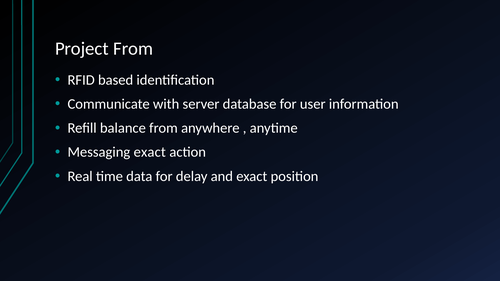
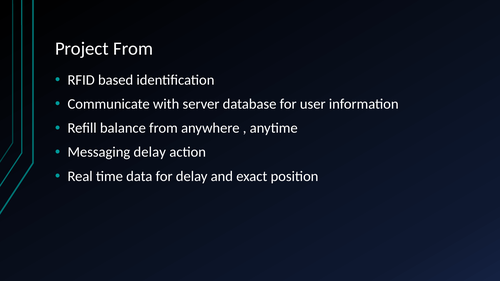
Messaging exact: exact -> delay (150, 152)
